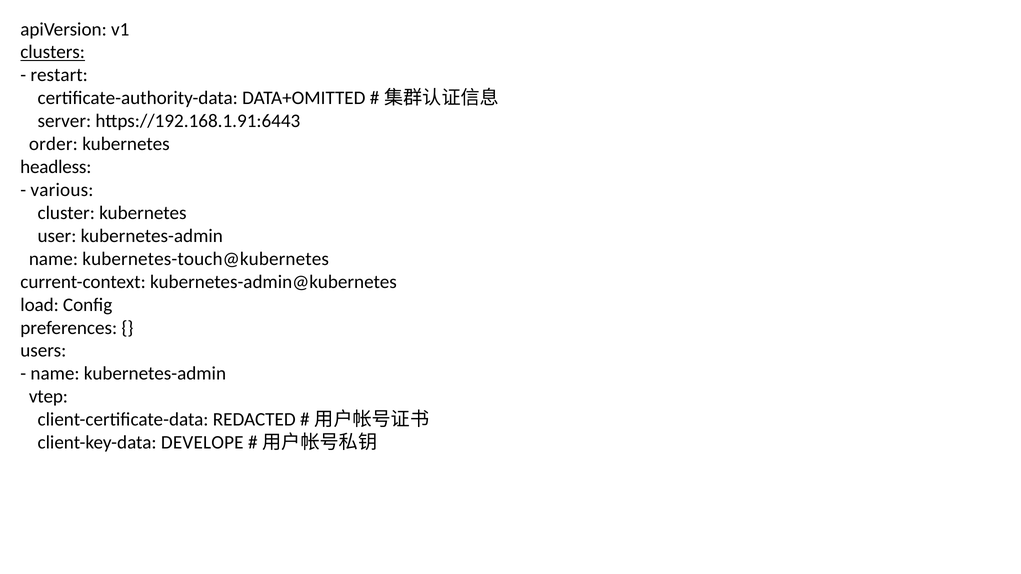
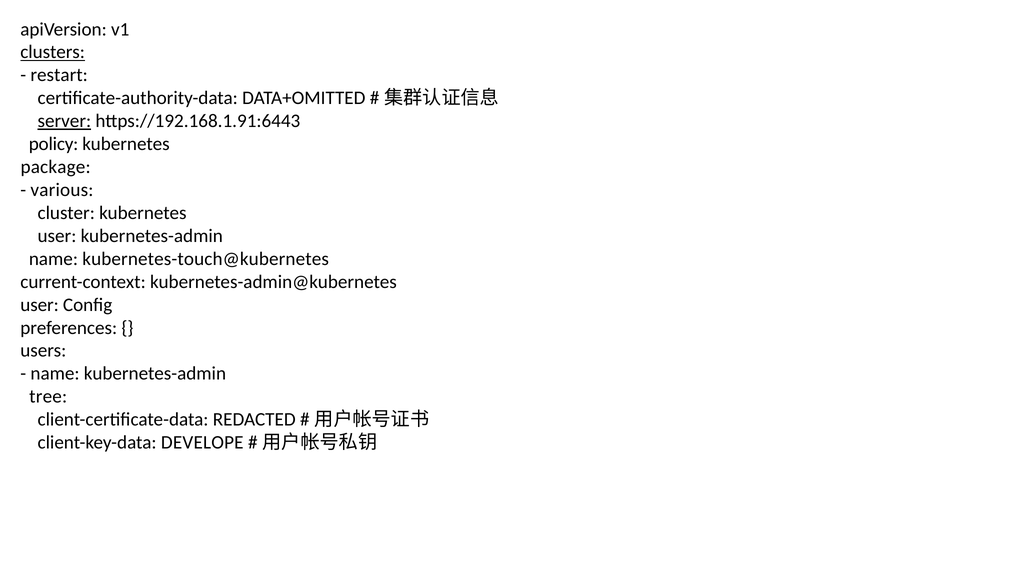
server underline: none -> present (64, 121)
order: order -> policy (54, 144)
headless: headless -> package (56, 167)
load: load -> user (40, 305)
vtep: vtep -> tree (48, 397)
